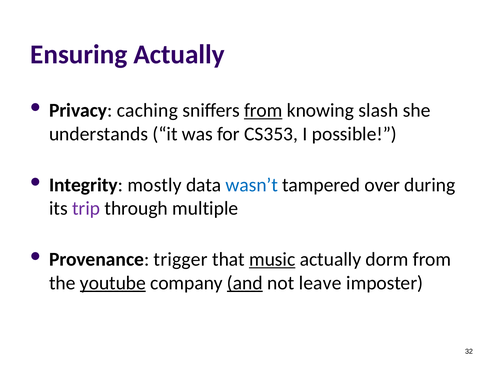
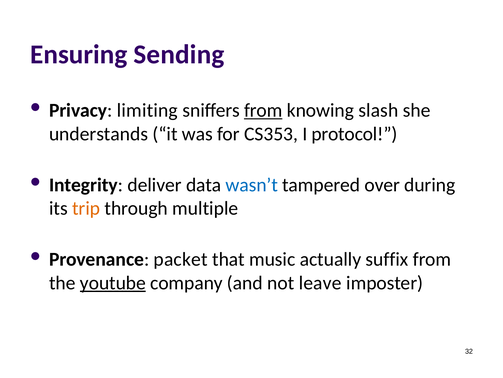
Ensuring Actually: Actually -> Sending (179, 54)
caching: caching -> limiting (147, 110)
possible: possible -> protocol (354, 134)
mostly: mostly -> deliver (155, 185)
trip colour: purple -> orange (86, 208)
trigger: trigger -> packet (181, 259)
music underline: present -> none (272, 259)
dorm: dorm -> suffix (387, 259)
and underline: present -> none (245, 282)
